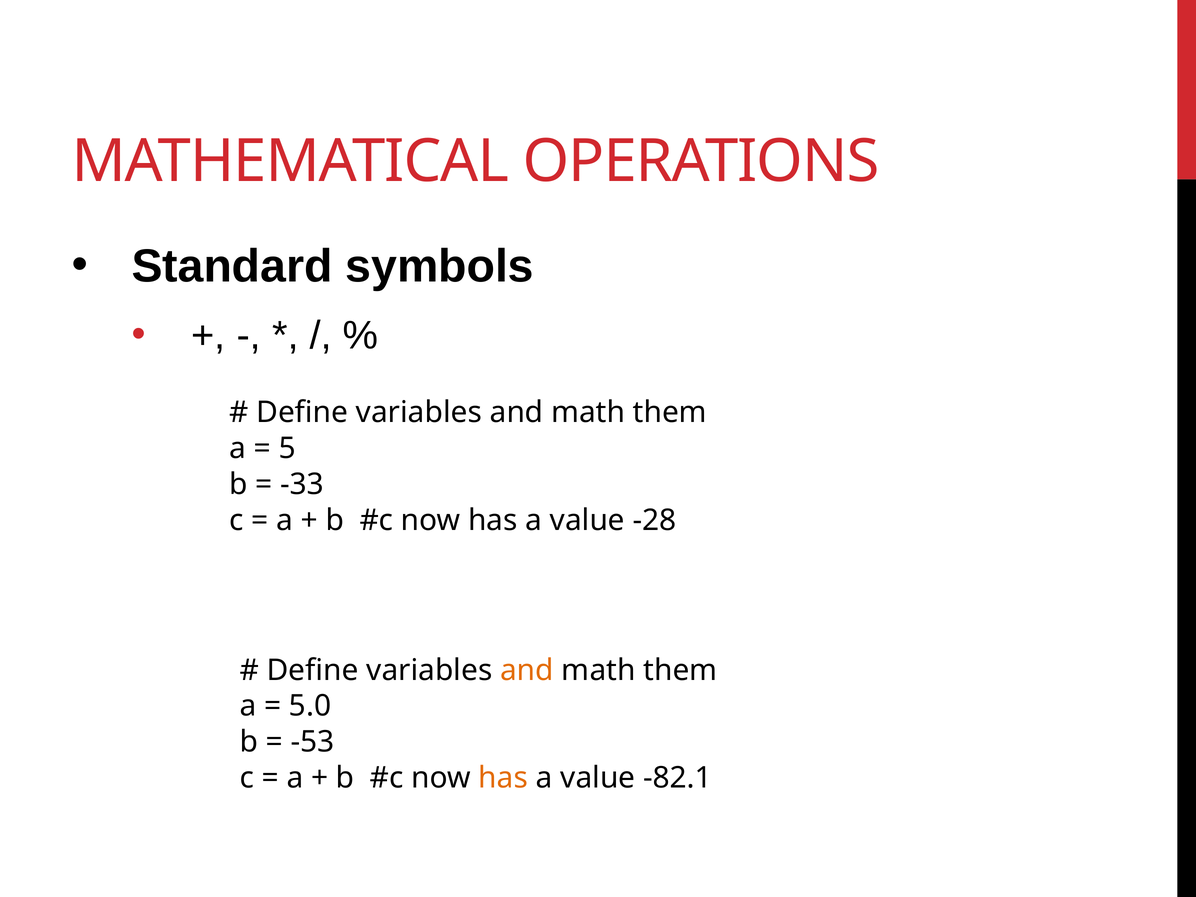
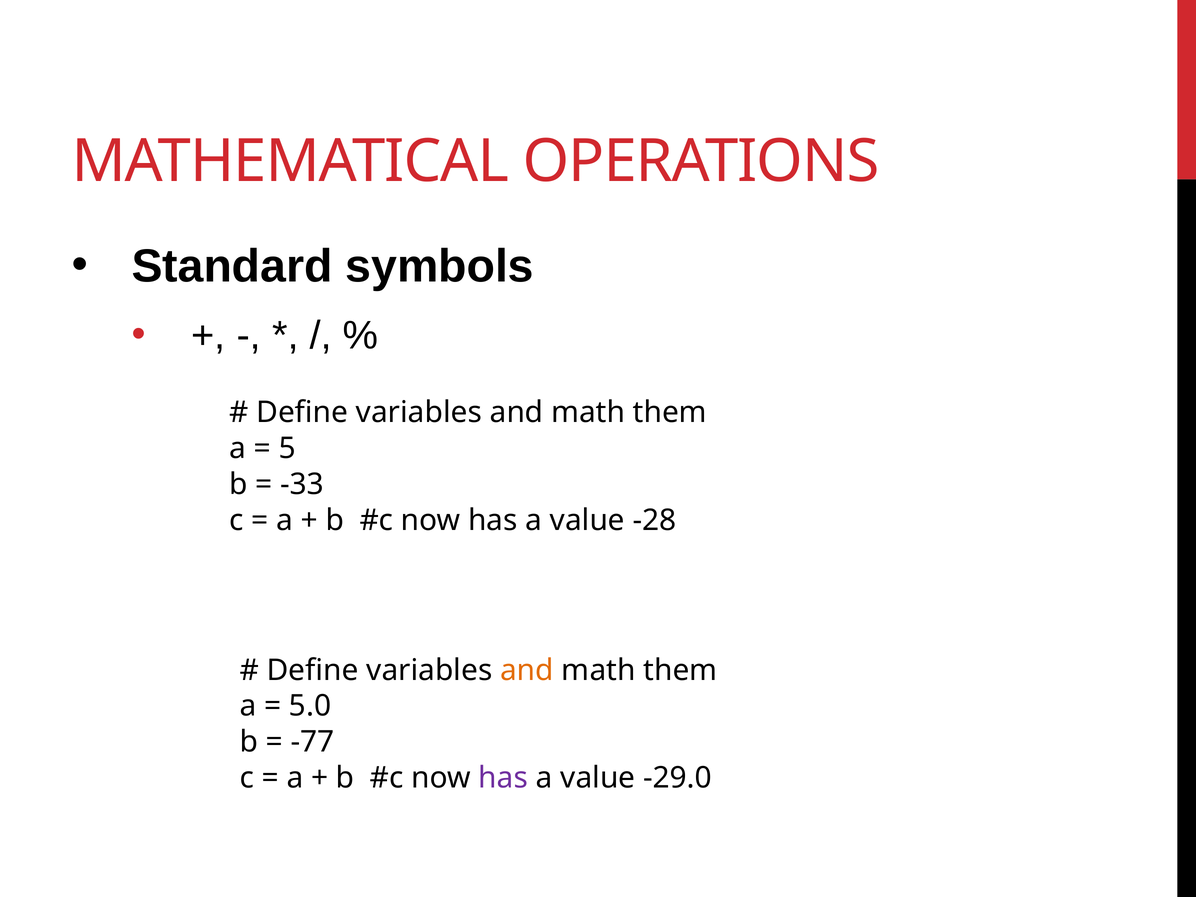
-53: -53 -> -77 (313, 742)
has colour: orange -> purple (503, 778)
-82.1: -82.1 -> -29.0 (677, 778)
